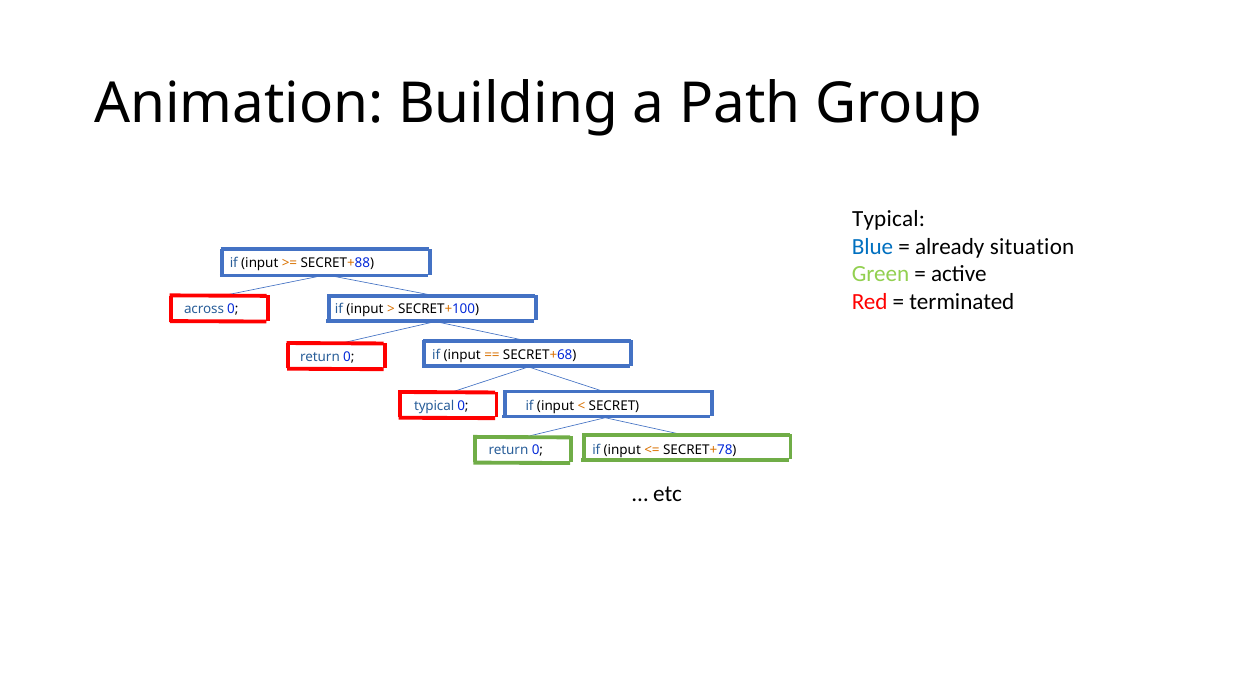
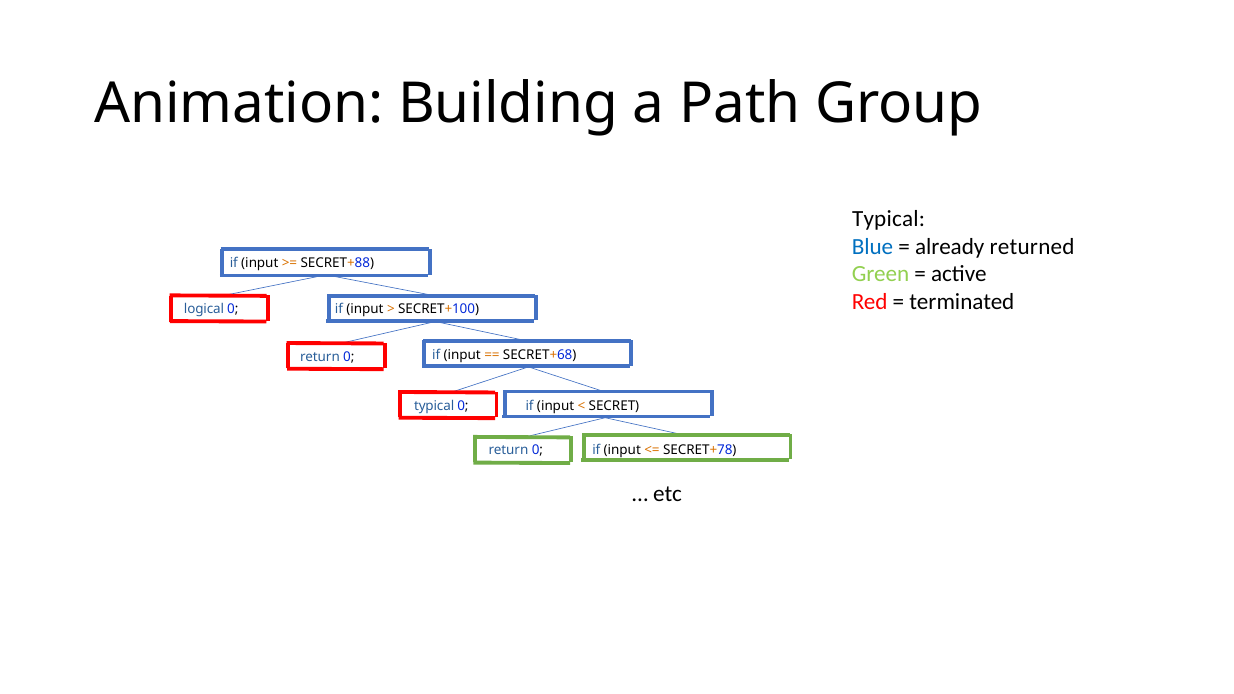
situation: situation -> returned (1032, 247)
across: across -> logical (204, 309)
